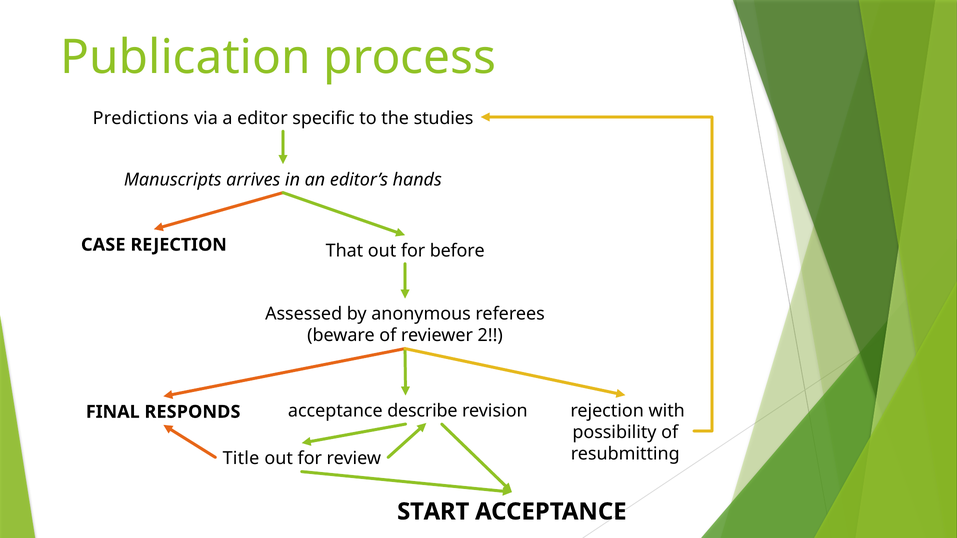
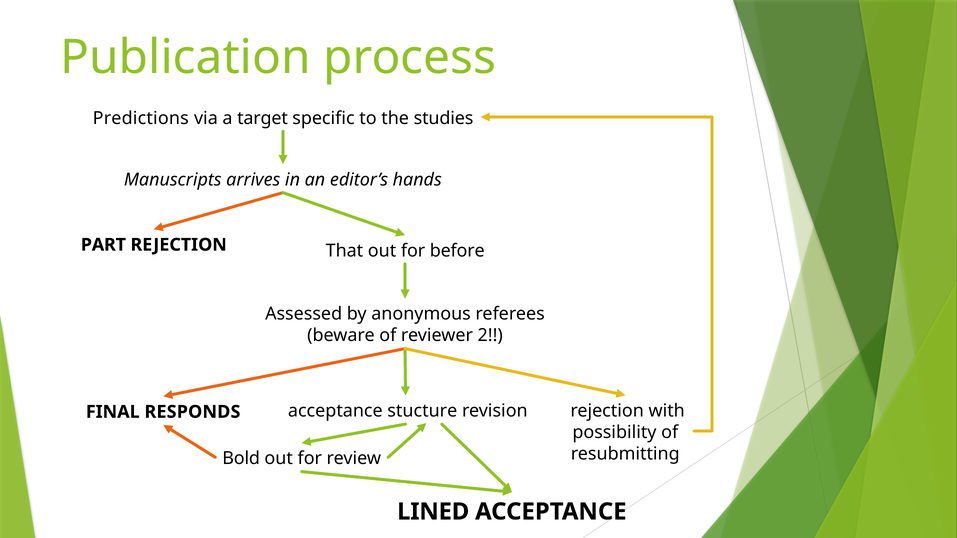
editor: editor -> target (263, 118)
CASE: CASE -> PART (103, 245)
describe: describe -> stucture (422, 411)
Title: Title -> Bold (241, 459)
START: START -> LINED (433, 512)
